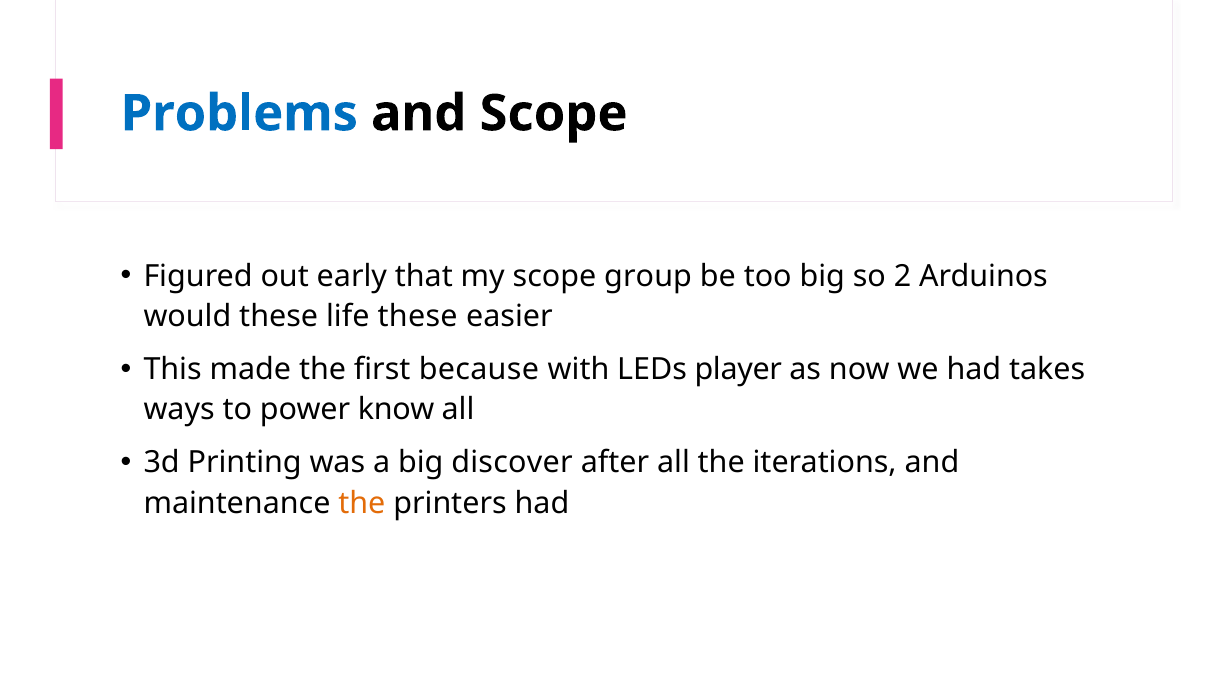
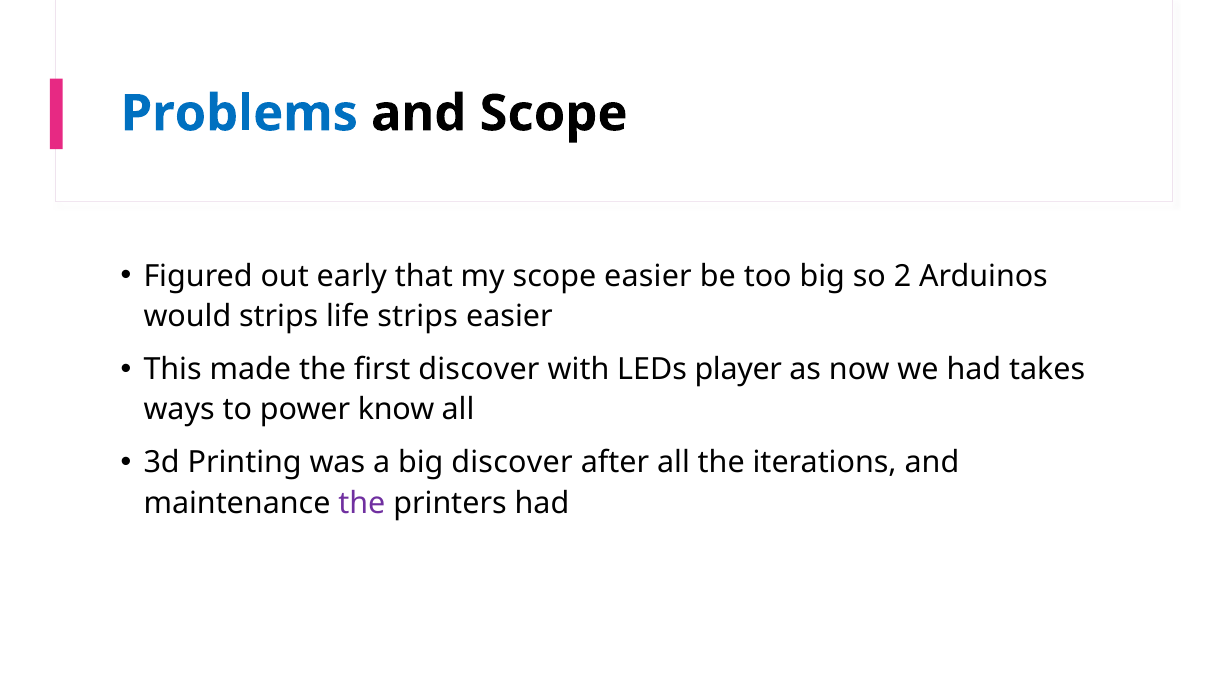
scope group: group -> easier (648, 276)
would these: these -> strips (279, 317)
life these: these -> strips (418, 317)
first because: because -> discover (479, 369)
the colour: orange -> purple (362, 503)
